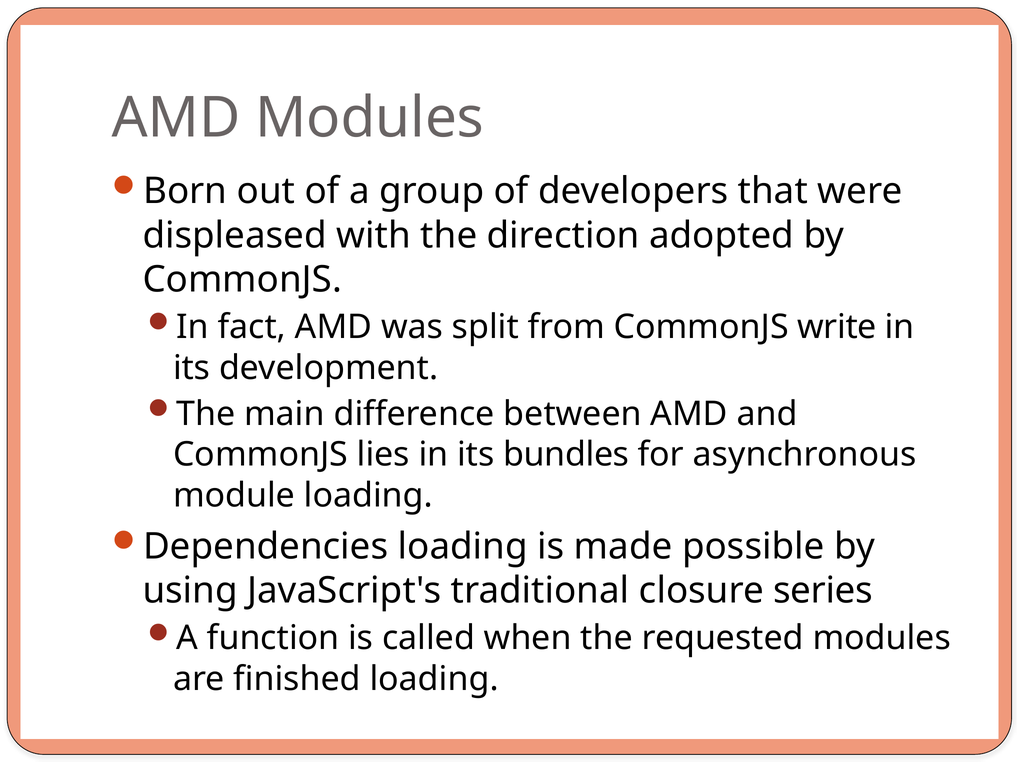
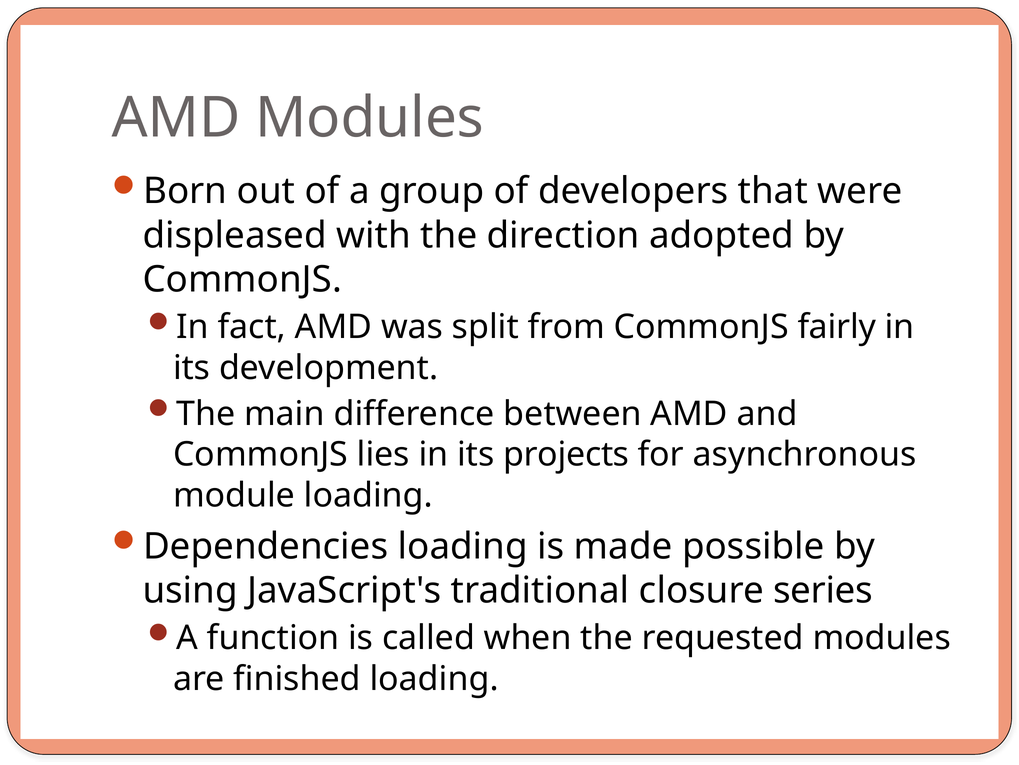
write: write -> fairly (837, 327)
bundles: bundles -> projects (566, 454)
